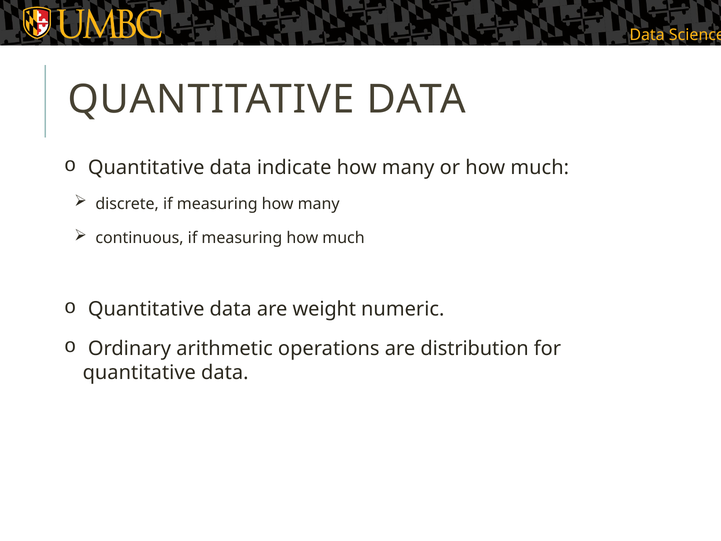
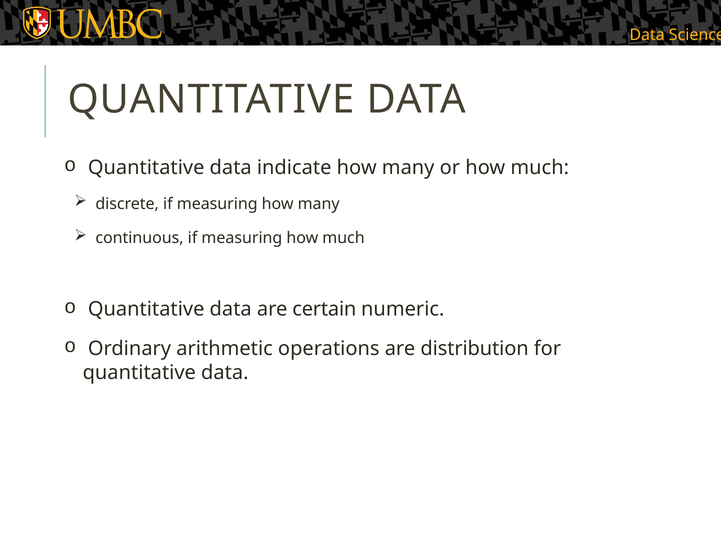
weight: weight -> certain (324, 309)
